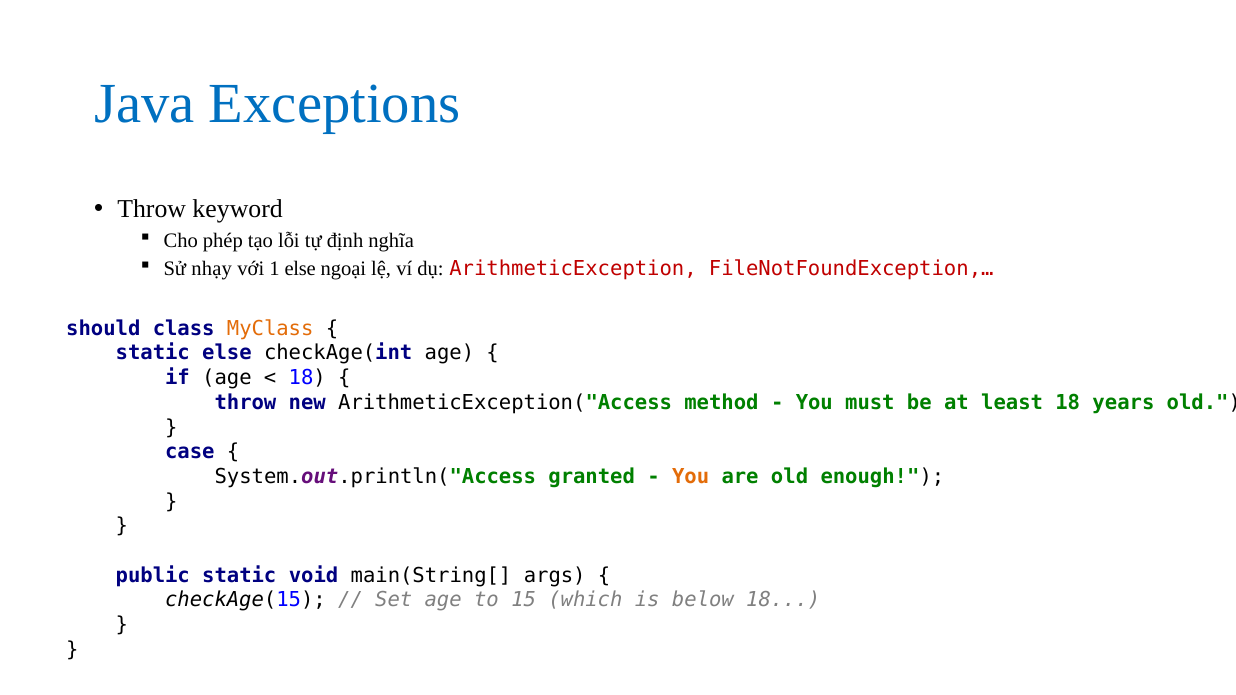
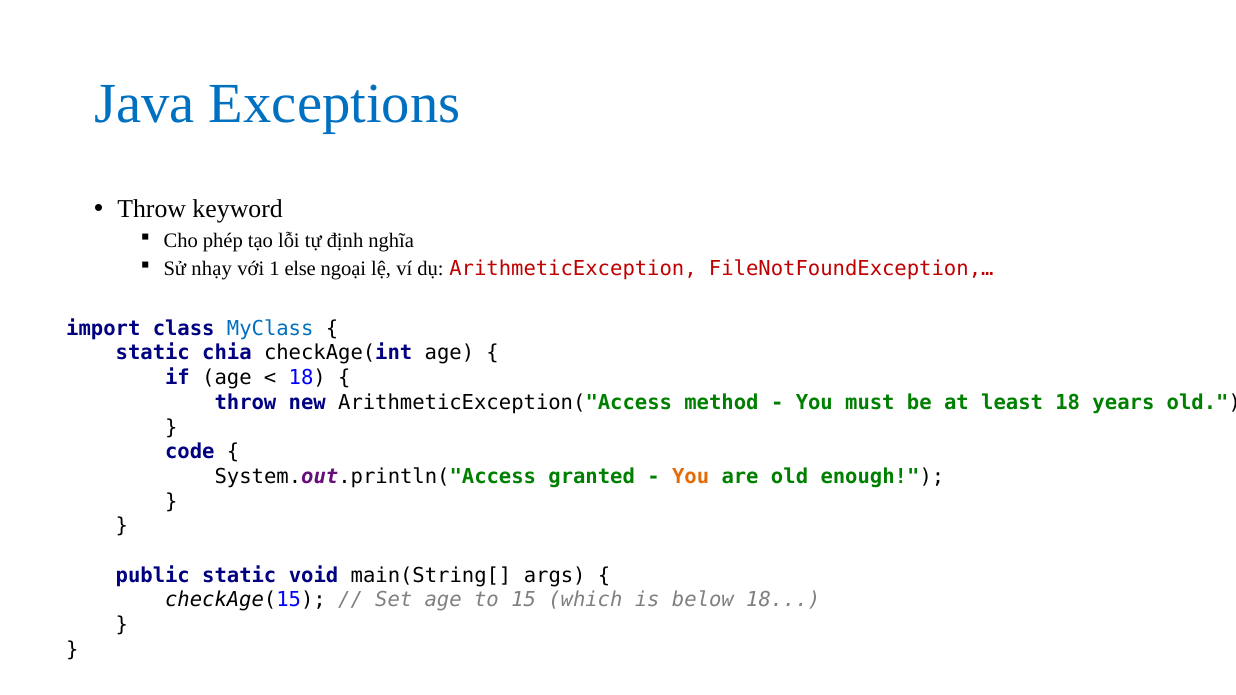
should: should -> import (103, 329)
MyClass colour: orange -> blue (270, 329)
static else: else -> chia (227, 353)
case: case -> code (190, 452)
